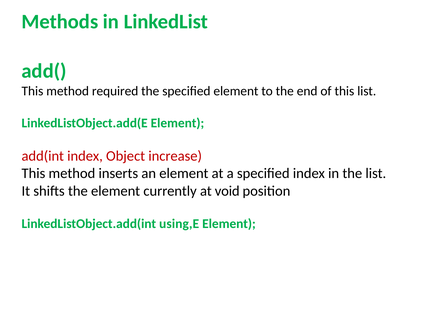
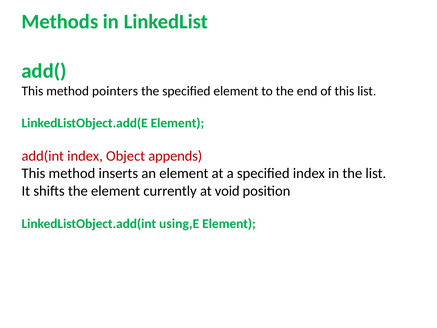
required: required -> pointers (115, 91)
increase: increase -> appends (175, 156)
